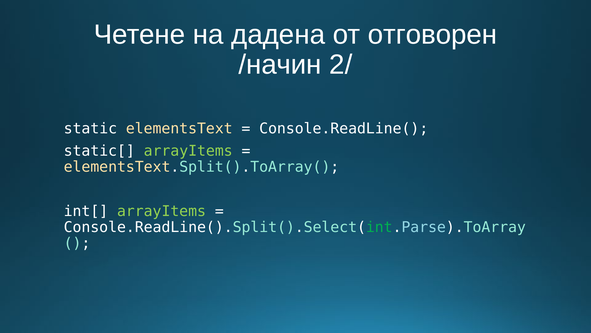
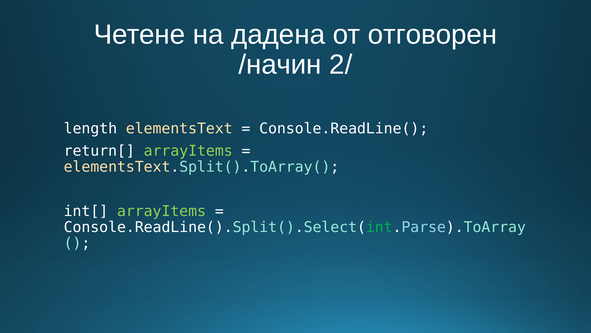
static: static -> length (90, 129)
static[: static[ -> return[ (99, 151)
